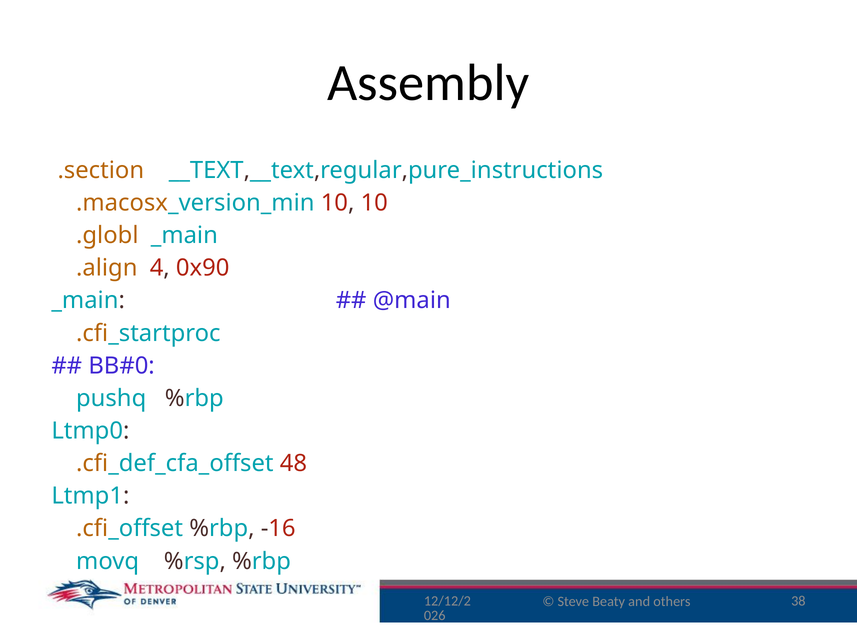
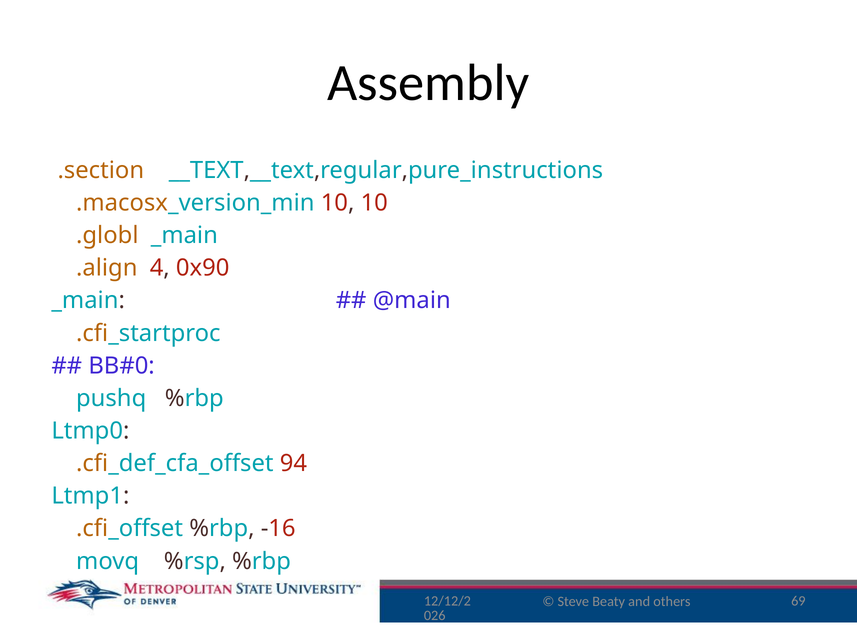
48: 48 -> 94 (293, 463)
38: 38 -> 69 (798, 601)
